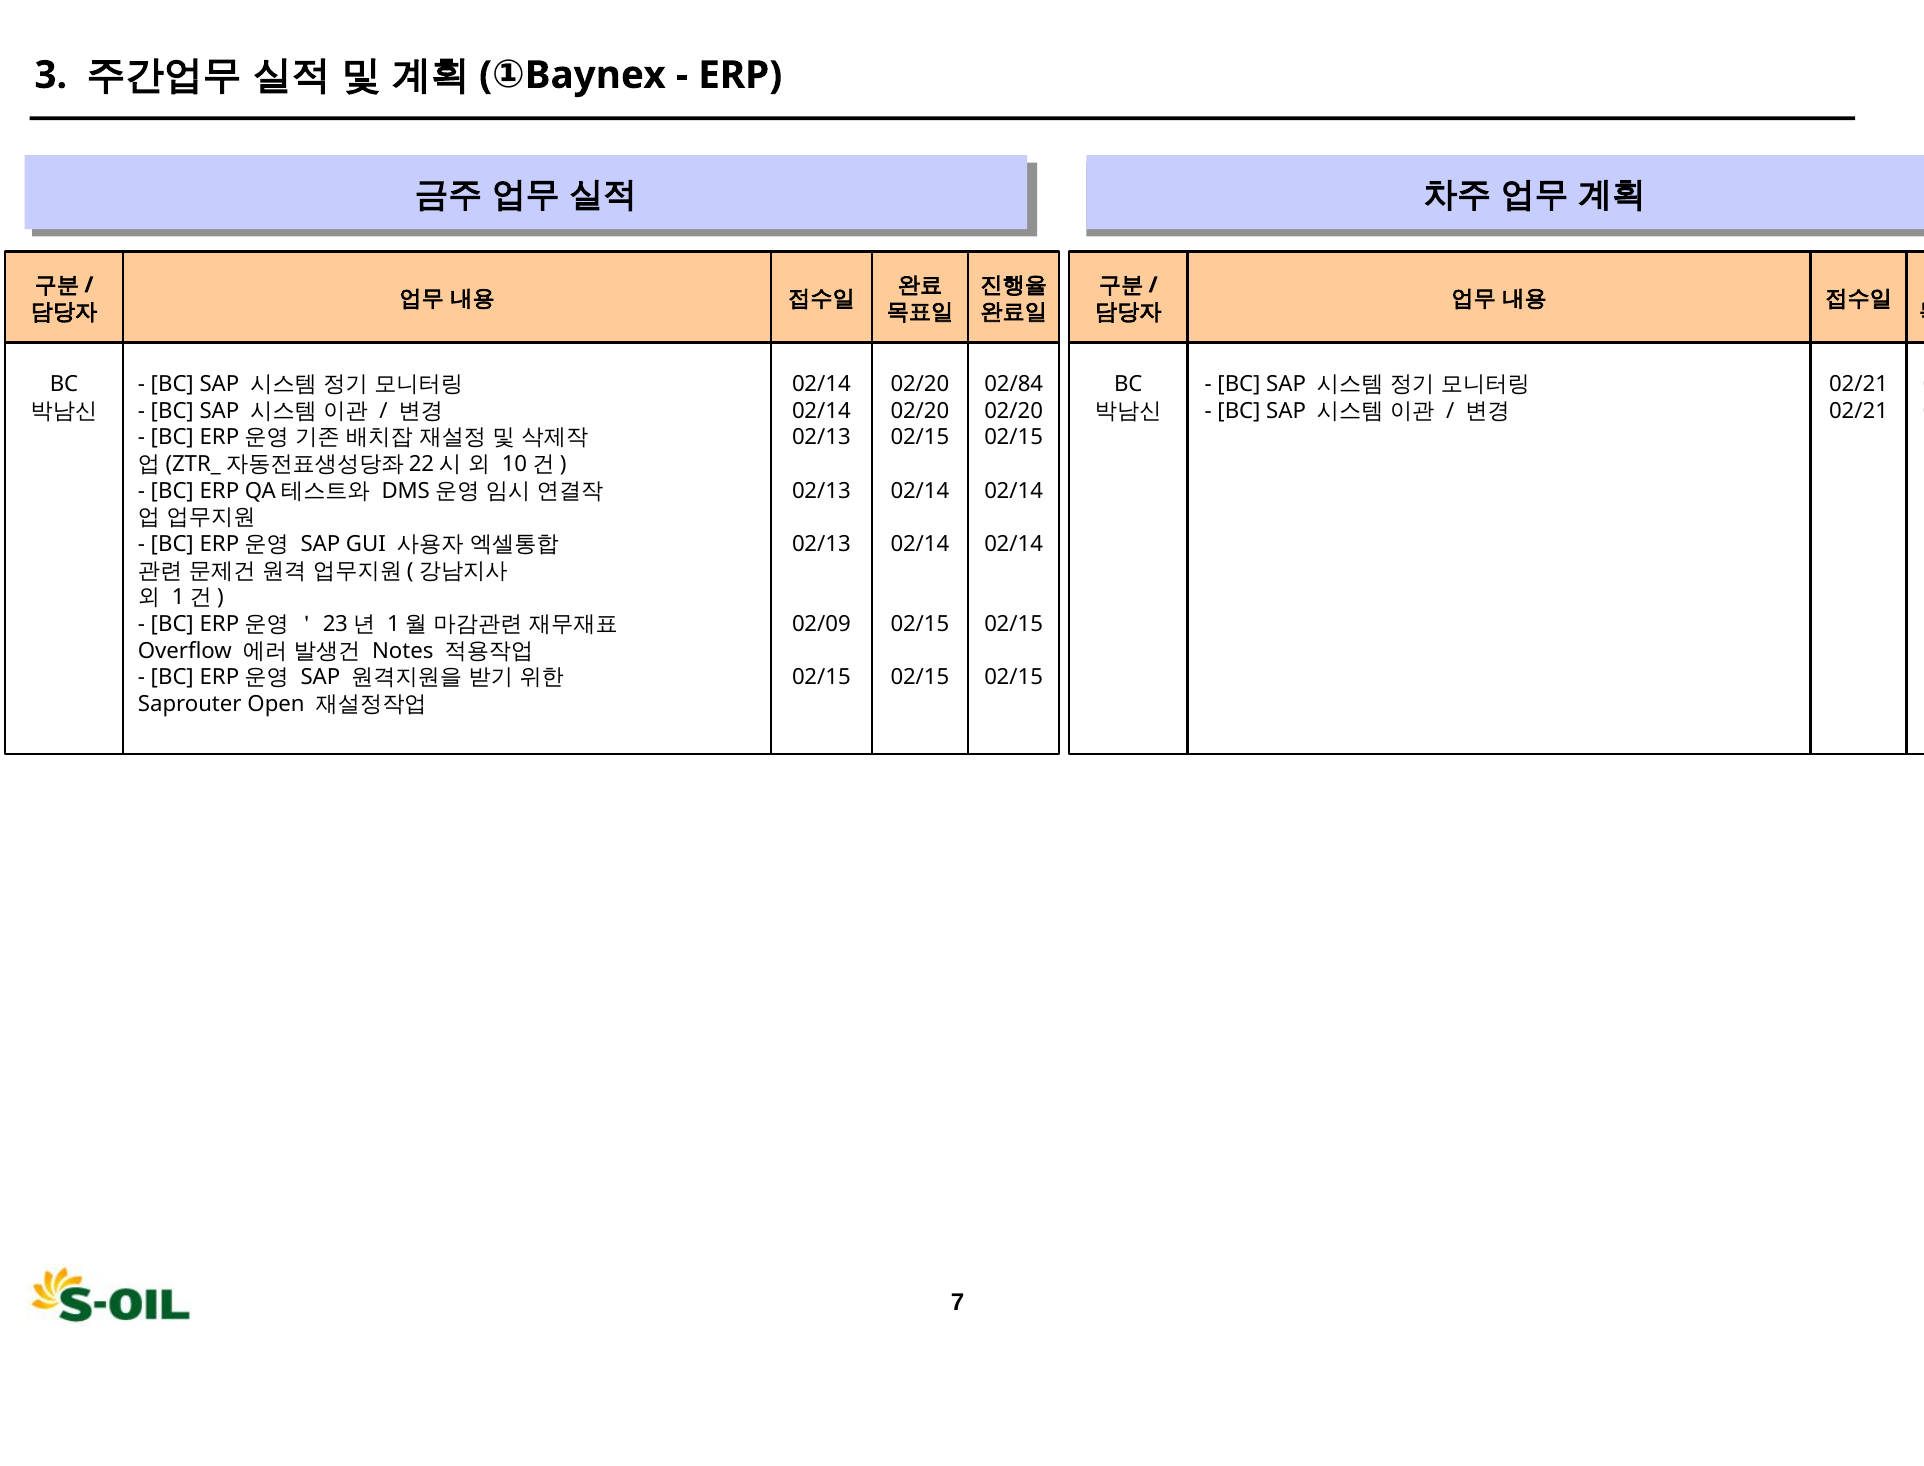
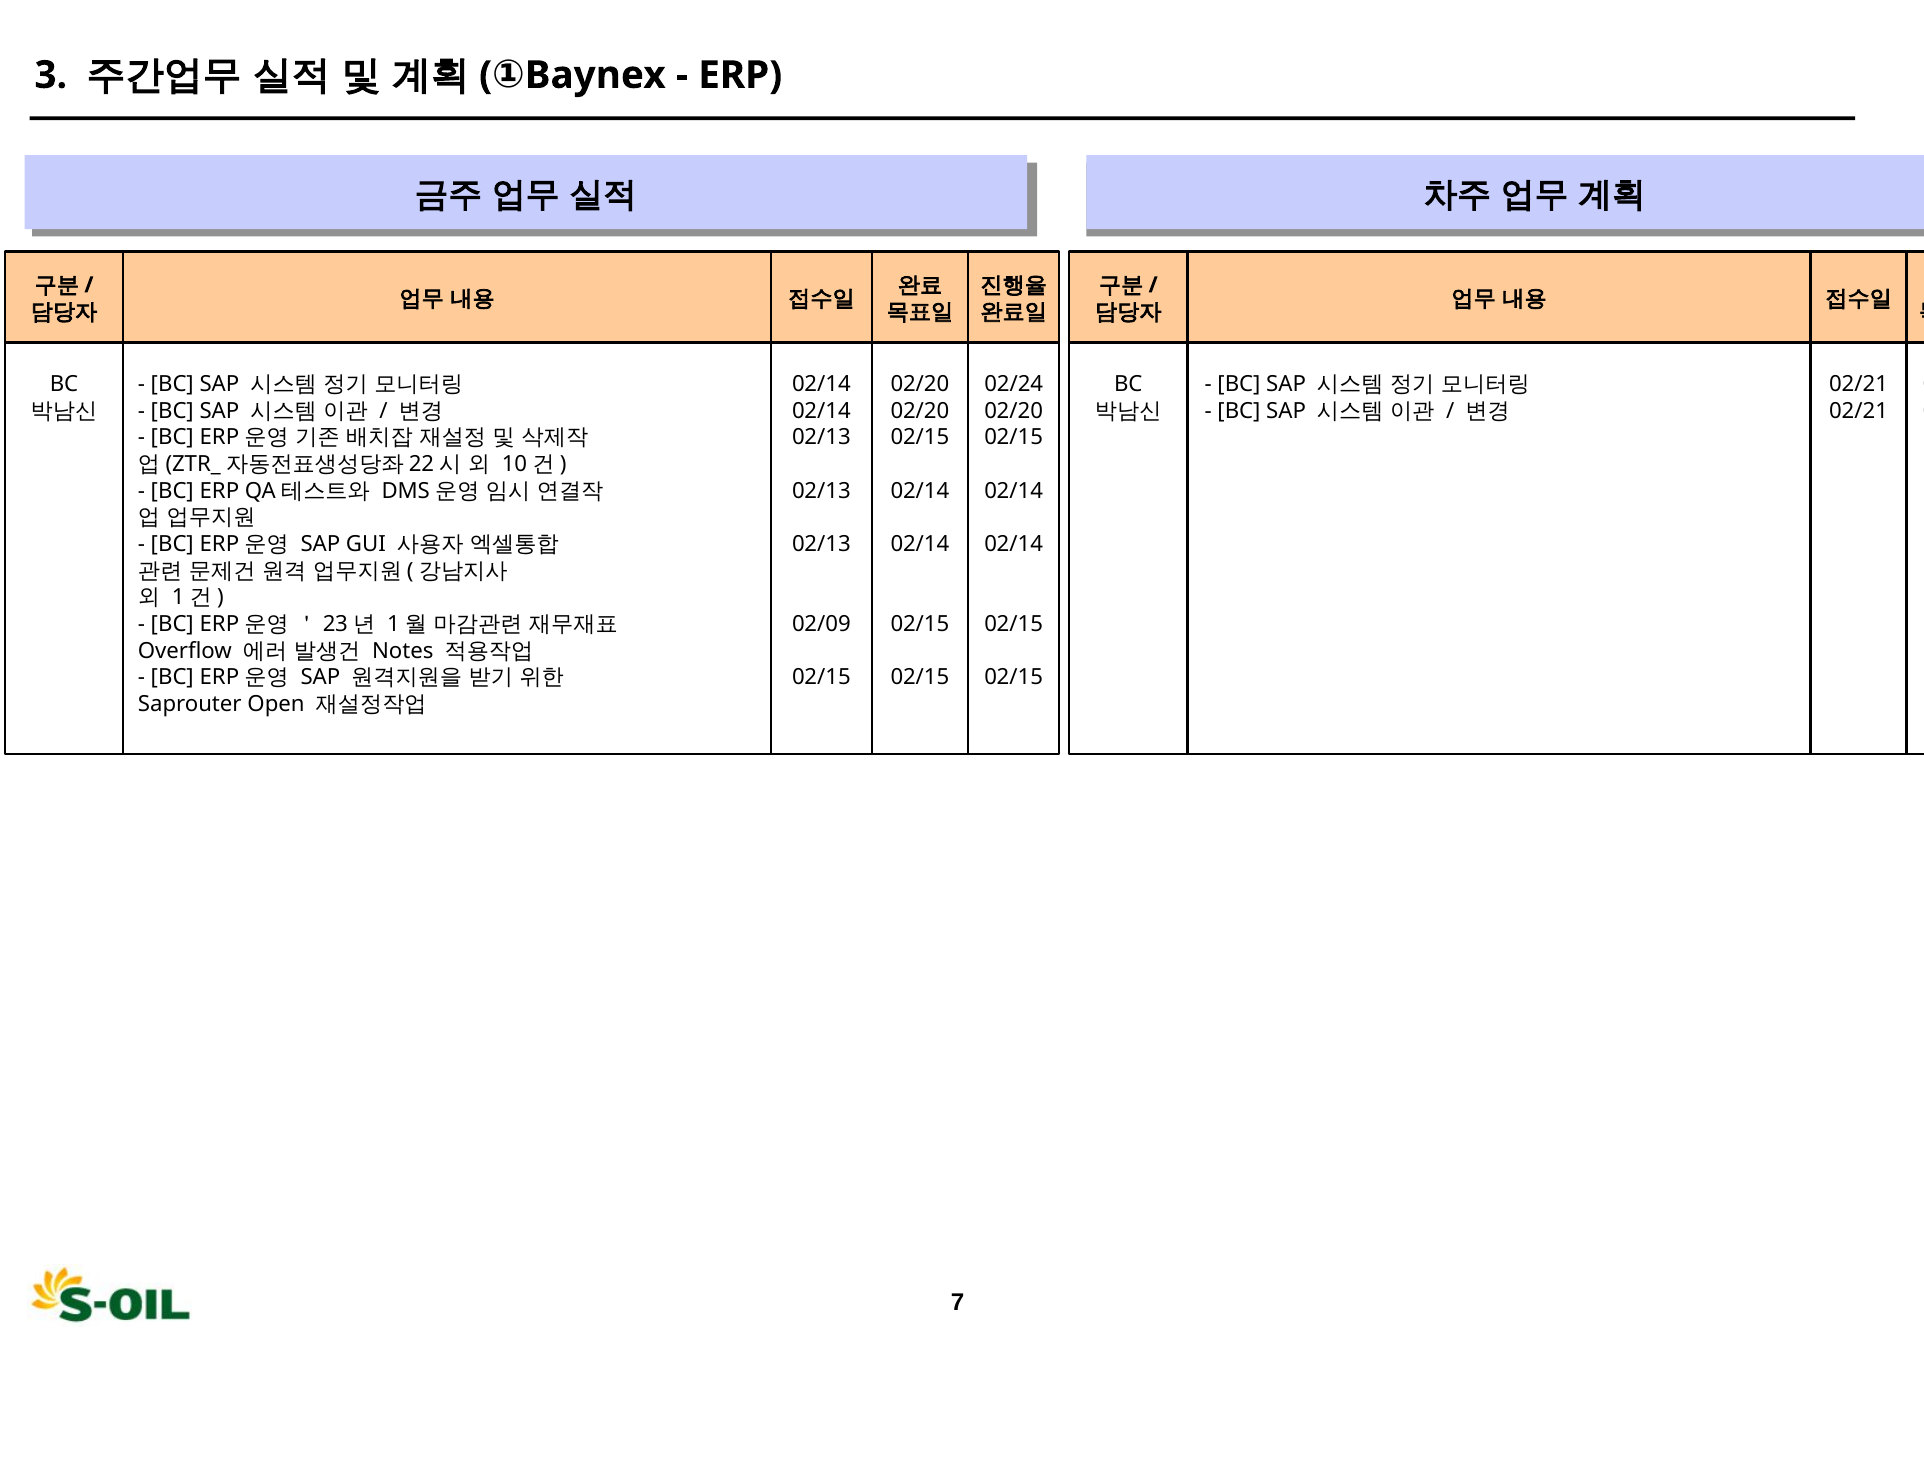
02/84: 02/84 -> 02/24 (1014, 384)
